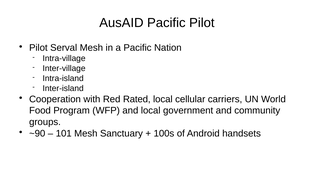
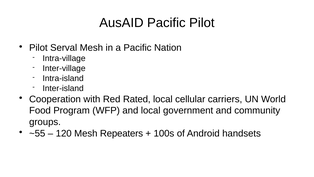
~90: ~90 -> ~55 (37, 133)
101: 101 -> 120 (64, 133)
Sanctuary: Sanctuary -> Repeaters (122, 133)
